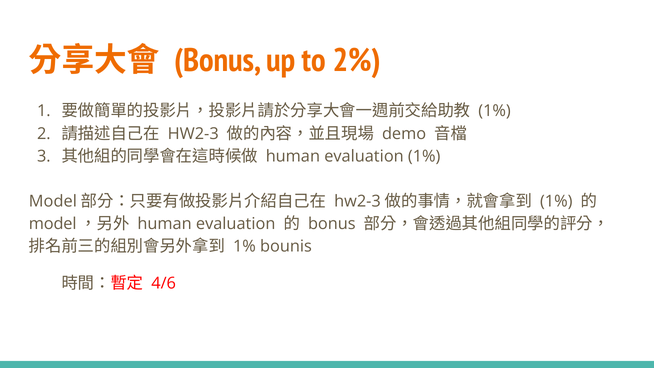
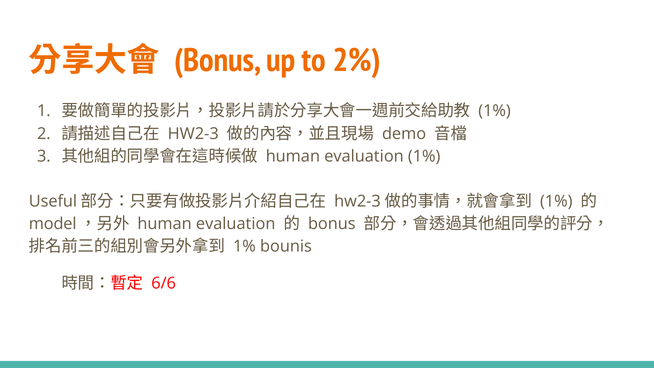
Model: Model -> Useful (53, 201)
4/6: 4/6 -> 6/6 (164, 283)
